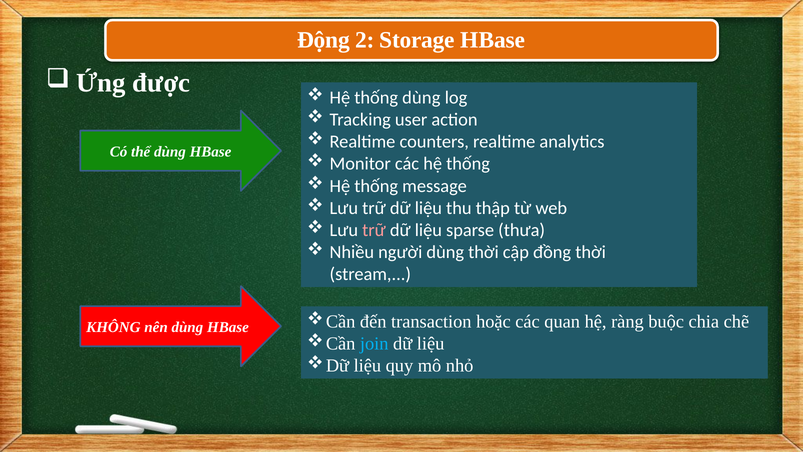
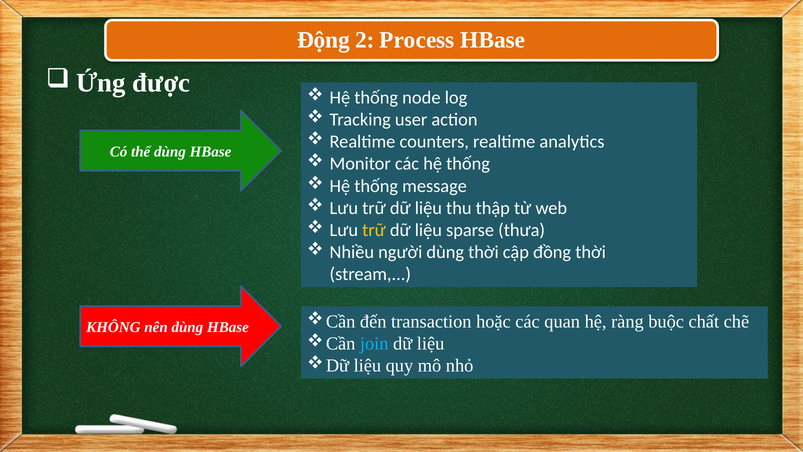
Storage: Storage -> Process (417, 40)
thống dùng: dùng -> node (421, 98)
trữ colour: pink -> yellow (374, 230)
chia: chia -> chất (704, 321)
